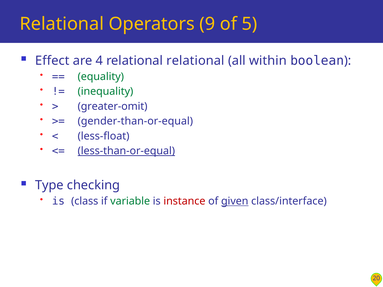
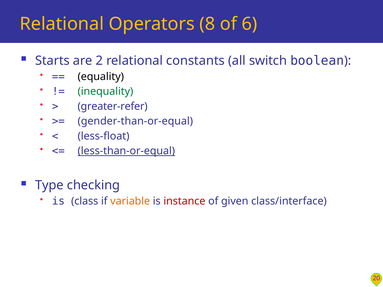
9: 9 -> 8 (207, 24)
5: 5 -> 6 (250, 24)
Effect: Effect -> Starts (52, 61)
4: 4 -> 2 (99, 61)
relational relational: relational -> constants (195, 61)
within: within -> switch (268, 61)
equality colour: green -> black (101, 77)
greater-omit: greater-omit -> greater-refer (113, 106)
variable colour: green -> orange (130, 201)
given underline: present -> none (235, 201)
